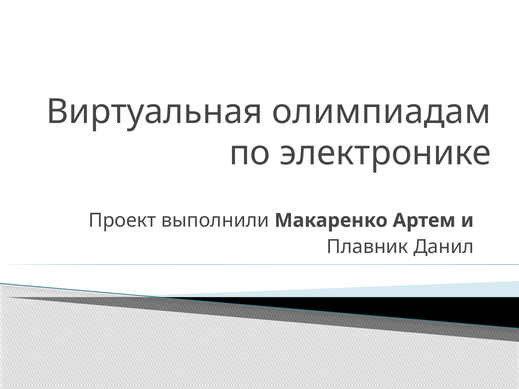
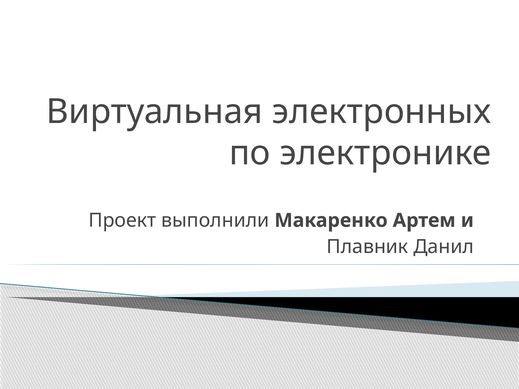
олимпиадам: олимпиадам -> электронных (381, 112)
